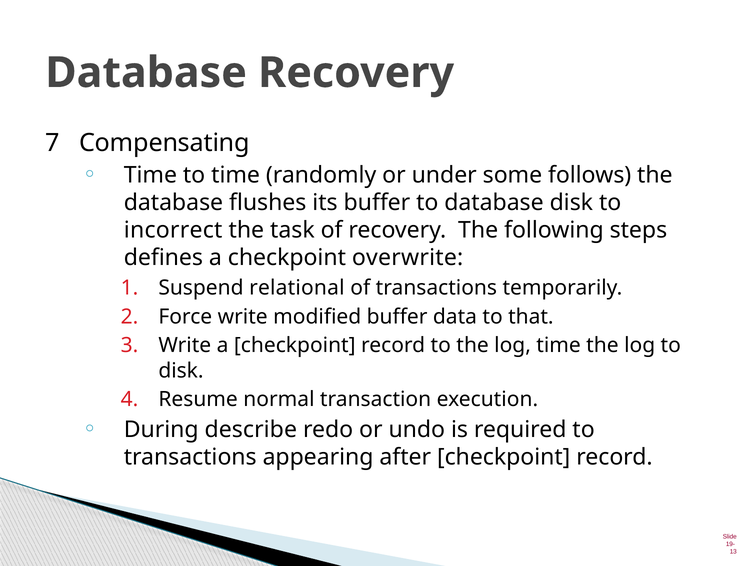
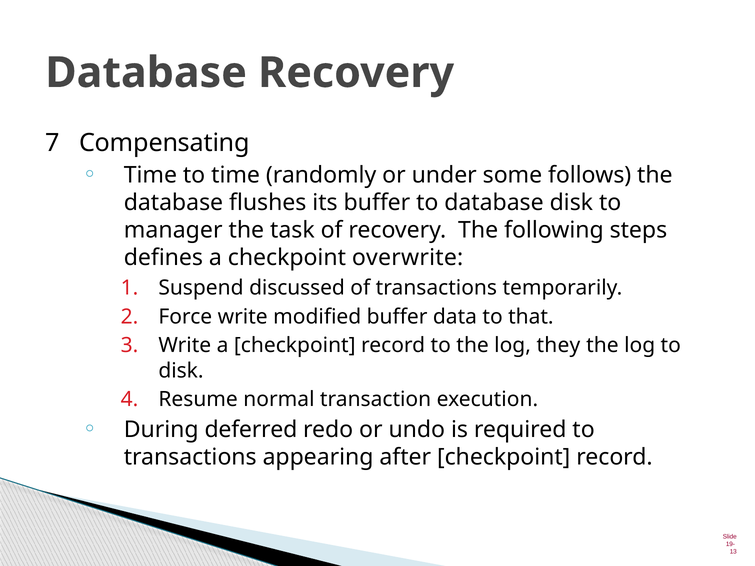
incorrect: incorrect -> manager (173, 230)
relational: relational -> discussed (297, 288)
log time: time -> they (558, 346)
describe: describe -> deferred (251, 430)
